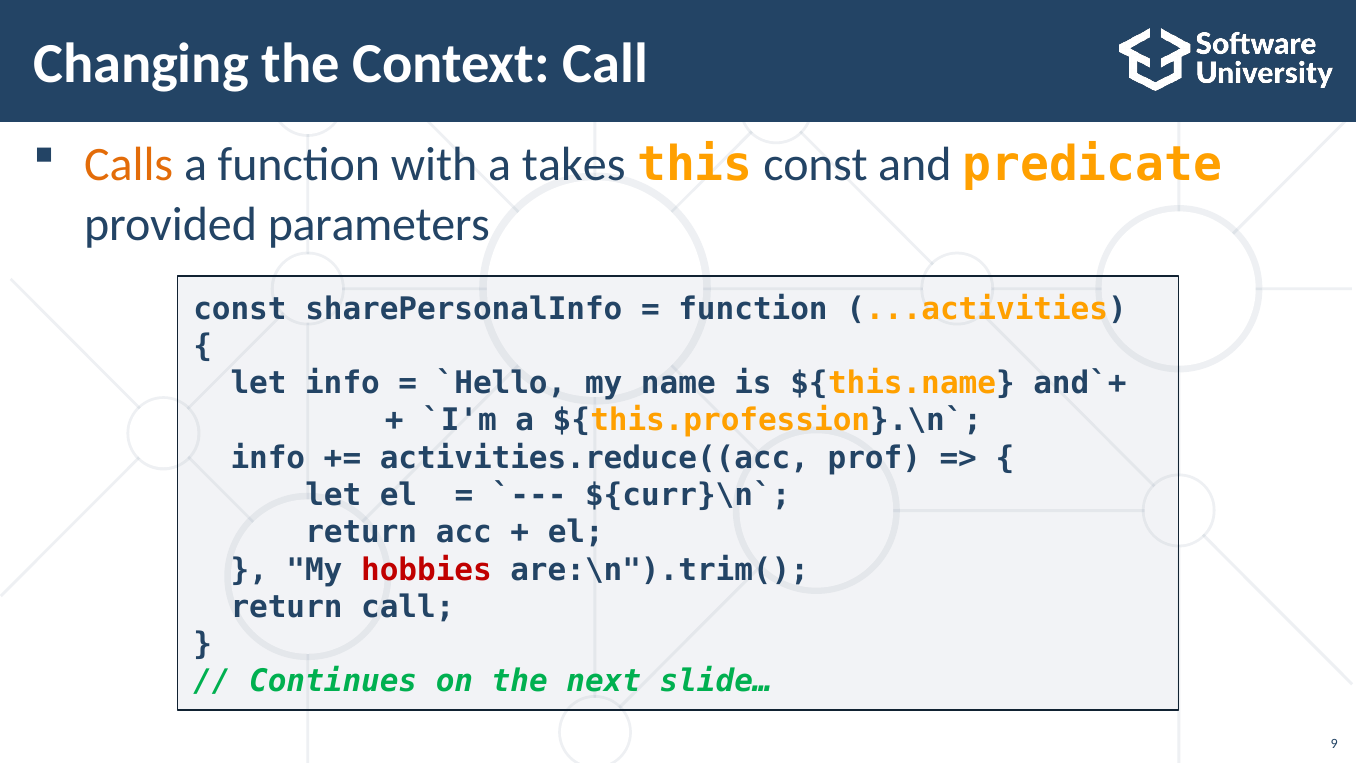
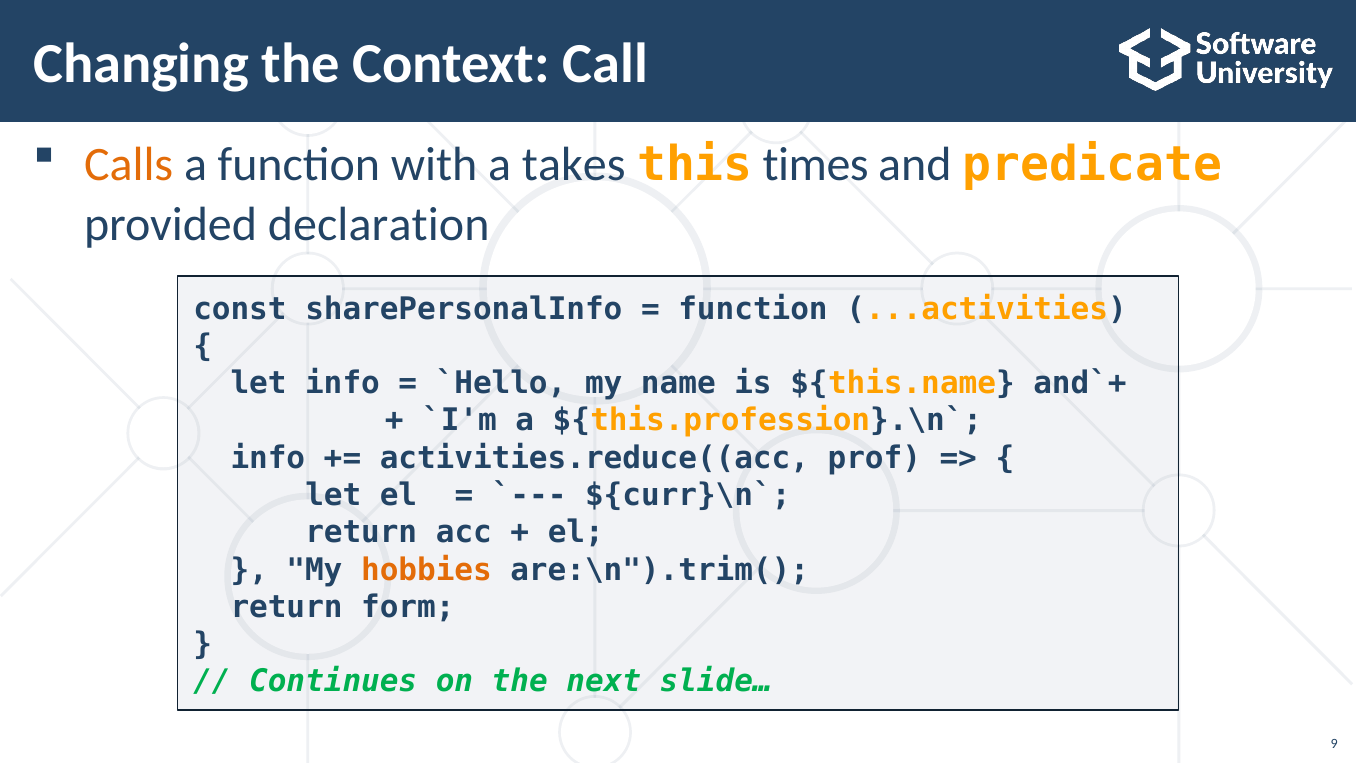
this const: const -> times (816, 165)
parameters: parameters -> declaration (379, 225)
hobbies colour: red -> orange (427, 570)
return call: call -> form (408, 607)
